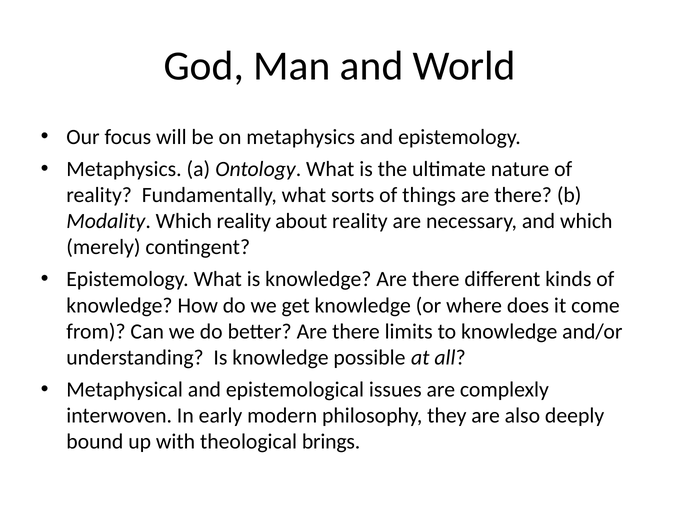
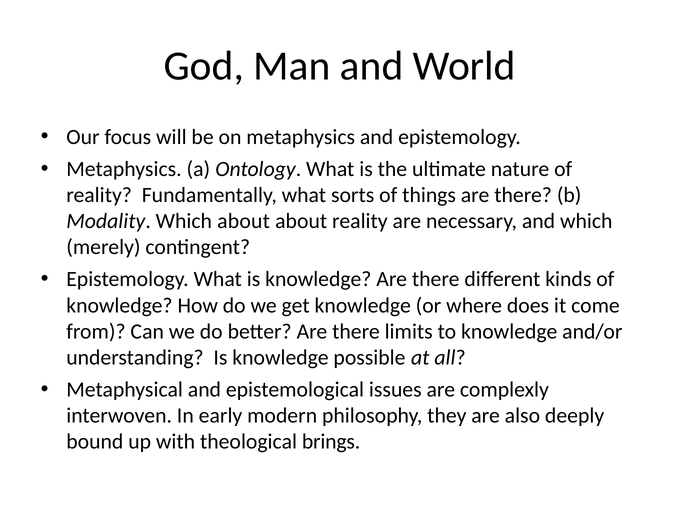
Which reality: reality -> about (244, 221)
